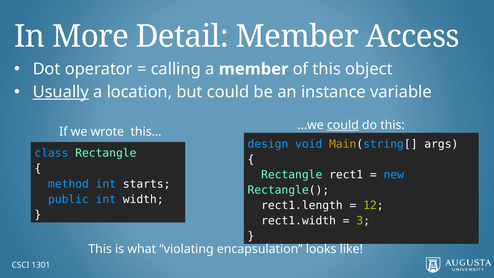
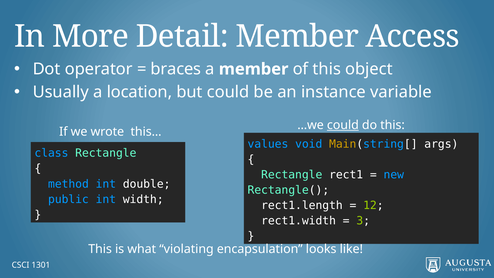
calling: calling -> braces (176, 69)
Usually underline: present -> none (61, 92)
design: design -> values (268, 144)
starts: starts -> double (147, 184)
